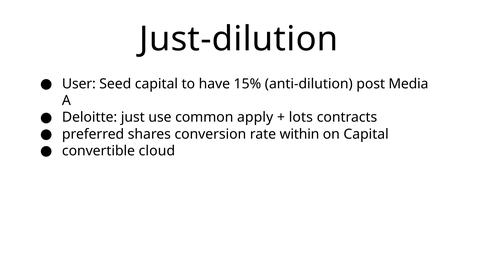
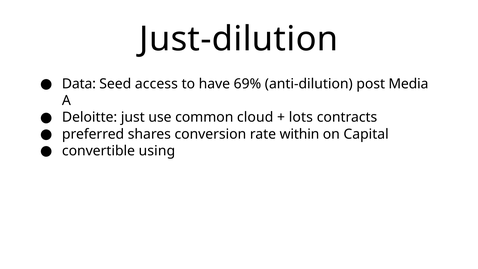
User: User -> Data (79, 84)
Seed capital: capital -> access (156, 84)
15%: 15% -> 69% (247, 84)
apply: apply -> cloud (255, 117)
cloud: cloud -> using (157, 151)
